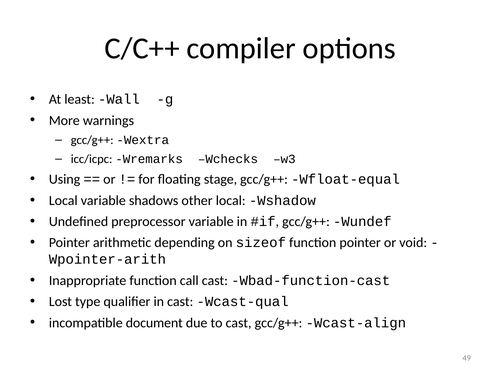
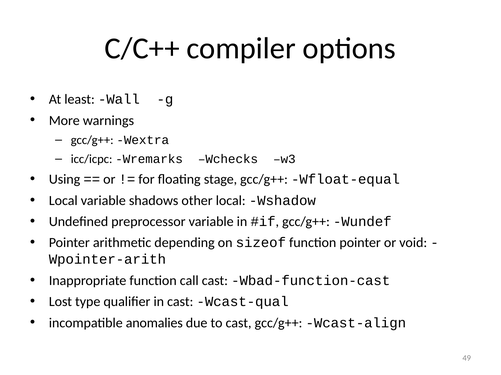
document: document -> anomalies (154, 323)
